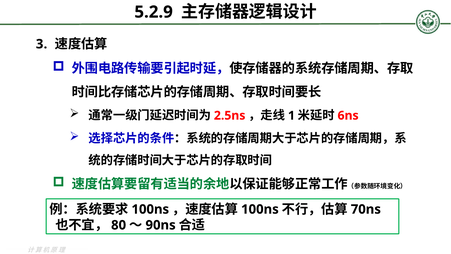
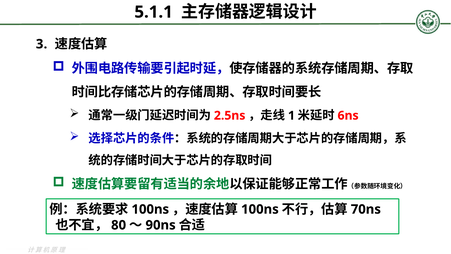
5.2.9: 5.2.9 -> 5.1.1 (154, 12)
